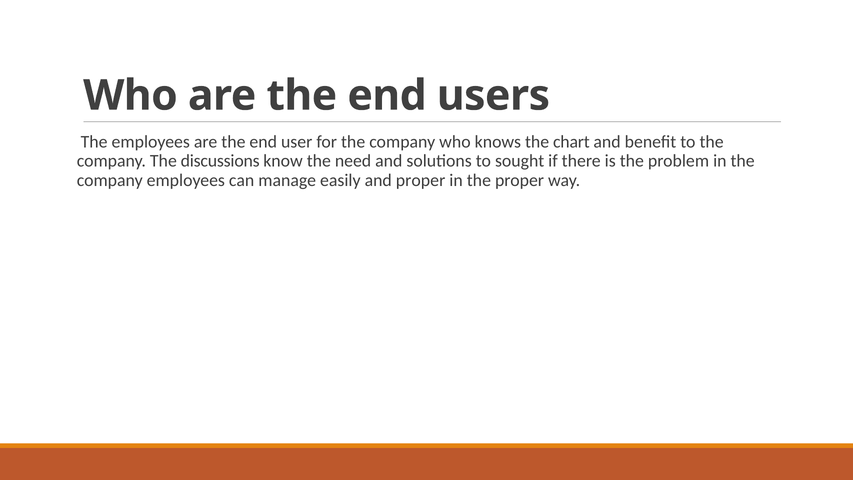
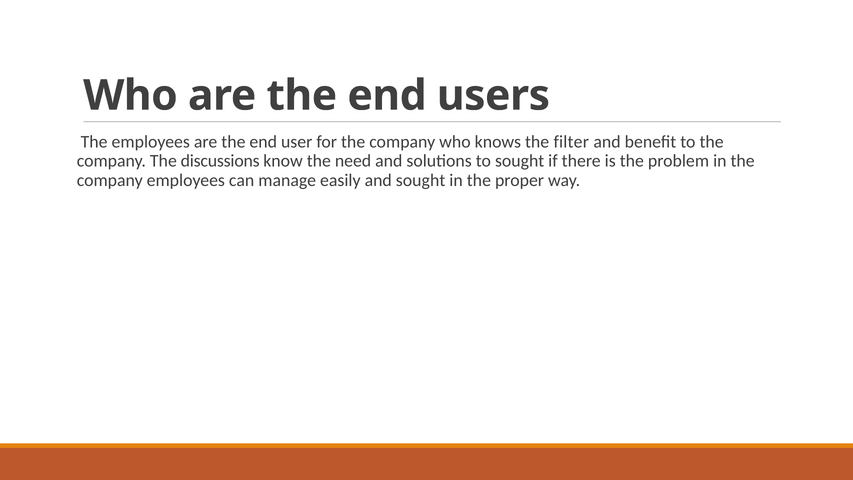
chart: chart -> filter (571, 142)
and proper: proper -> sought (421, 180)
